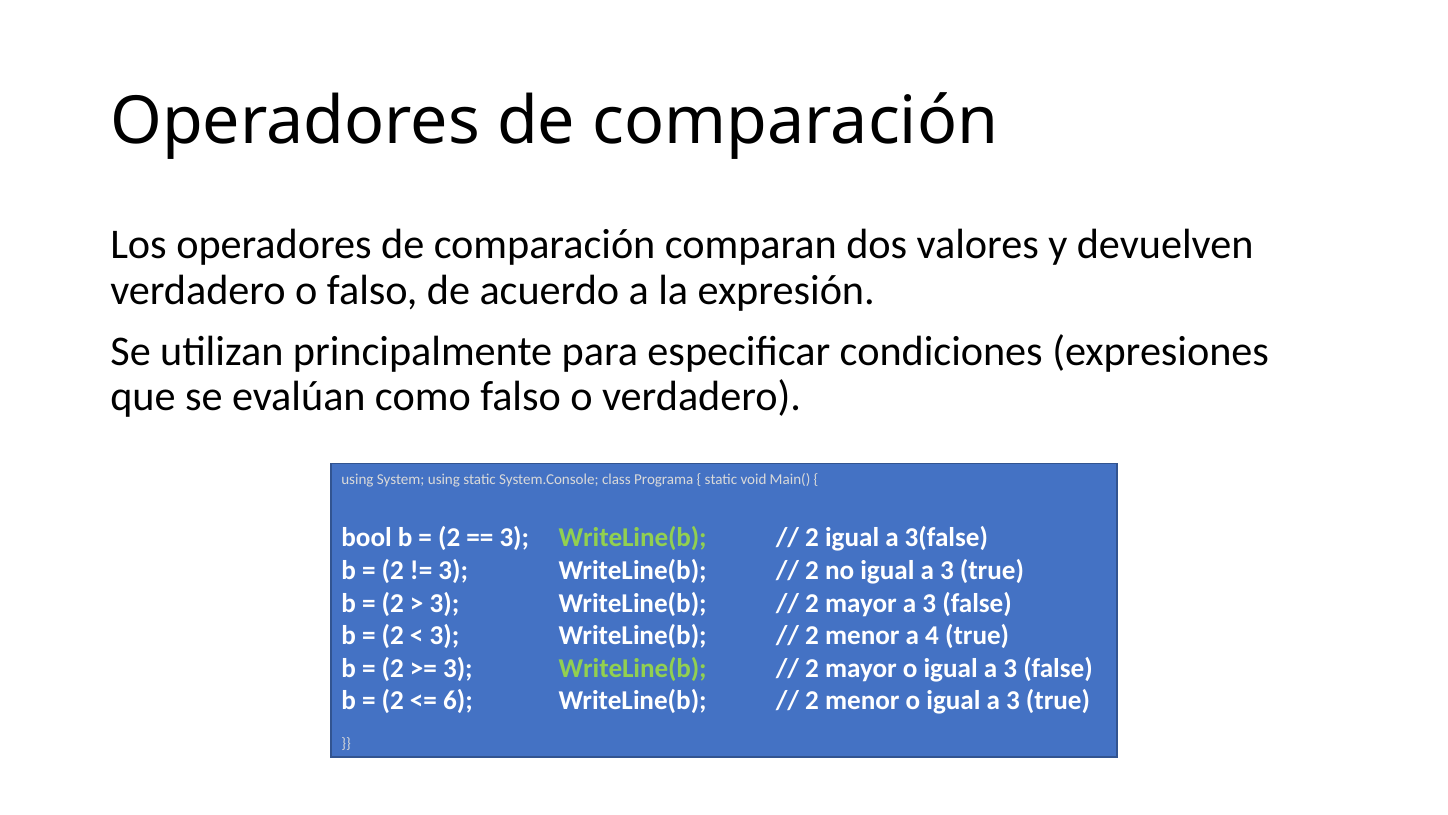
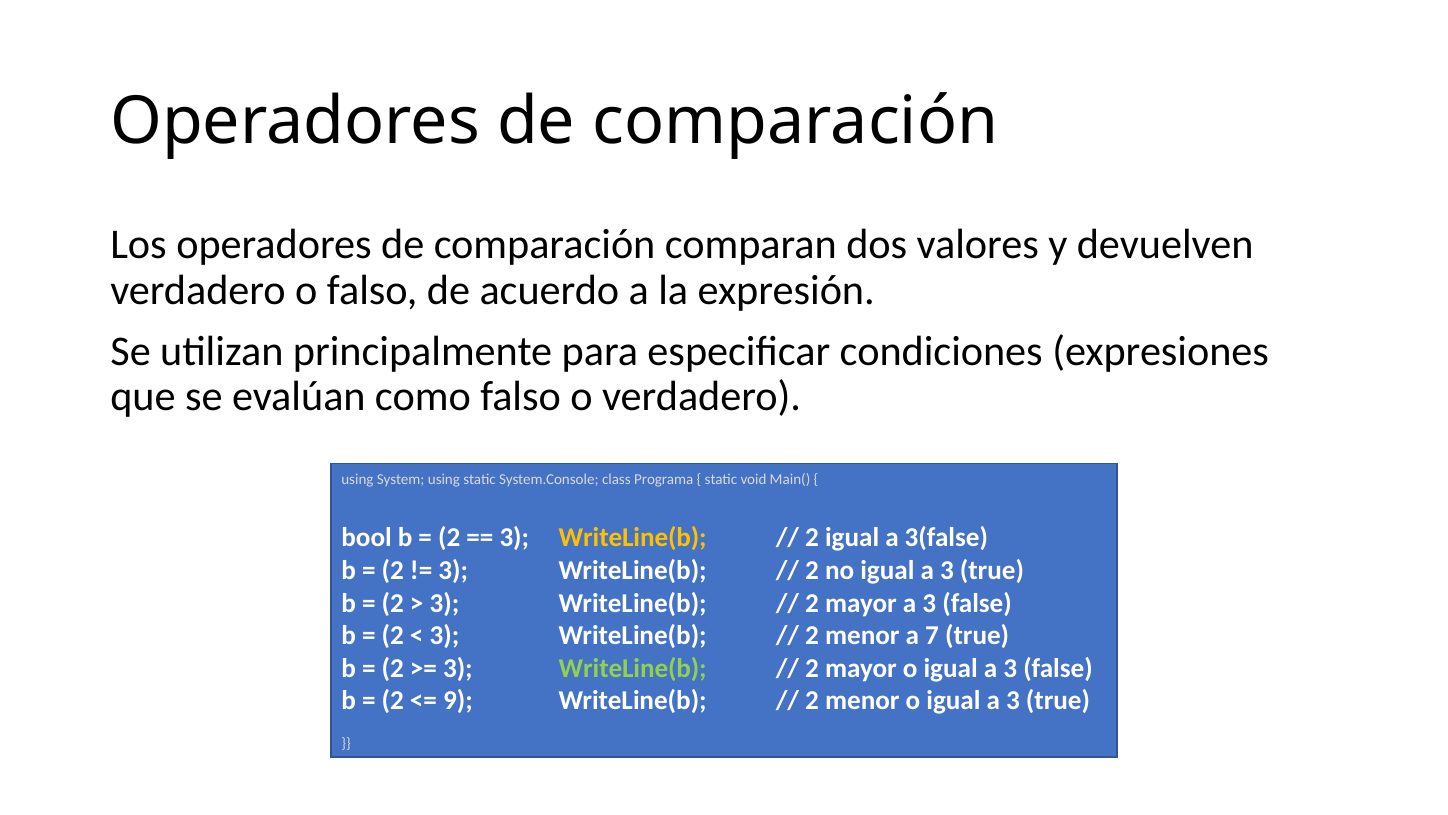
WriteLine(b colour: light green -> yellow (633, 538)
4: 4 -> 7 (932, 635)
6: 6 -> 9 (458, 700)
